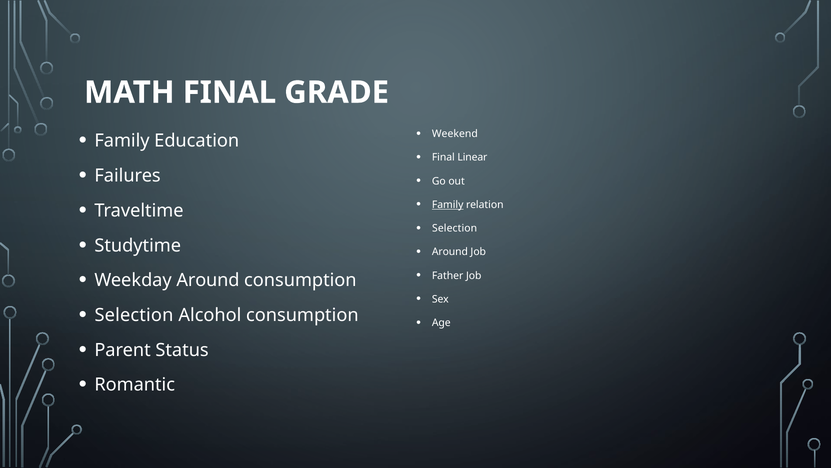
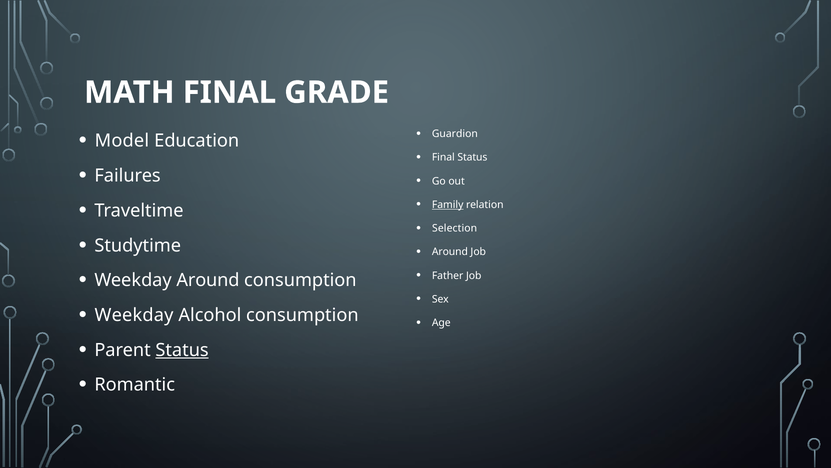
Weekend: Weekend -> Guardion (455, 134)
Family: Family -> Model (122, 141)
Final Linear: Linear -> Status (472, 157)
Selection: Selection -> Weekday (134, 315)
Status underline: none -> present (182, 350)
